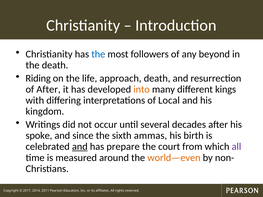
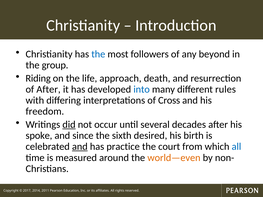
the death: death -> group (55, 65)
into colour: orange -> blue (142, 89)
kings: kings -> rules (226, 89)
Local: Local -> Cross (169, 100)
kingdom: kingdom -> freedom (45, 112)
did underline: none -> present (69, 125)
ammas: ammas -> desired (151, 136)
prepare: prepare -> practice (123, 147)
all colour: purple -> blue (236, 147)
